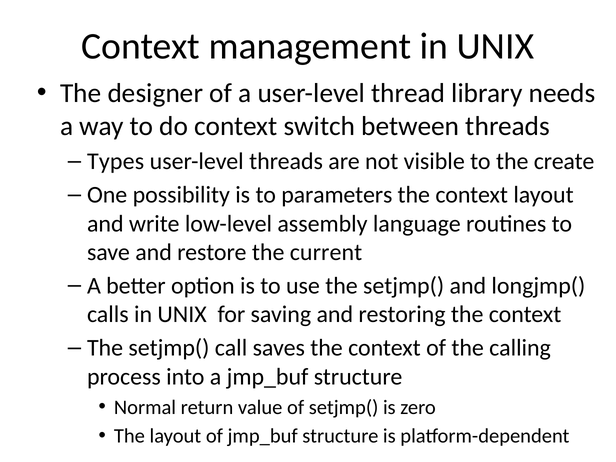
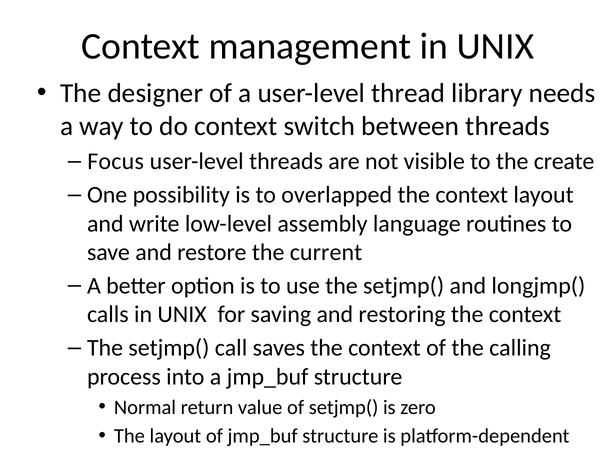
Types: Types -> Focus (116, 162)
parameters: parameters -> overlapped (337, 195)
